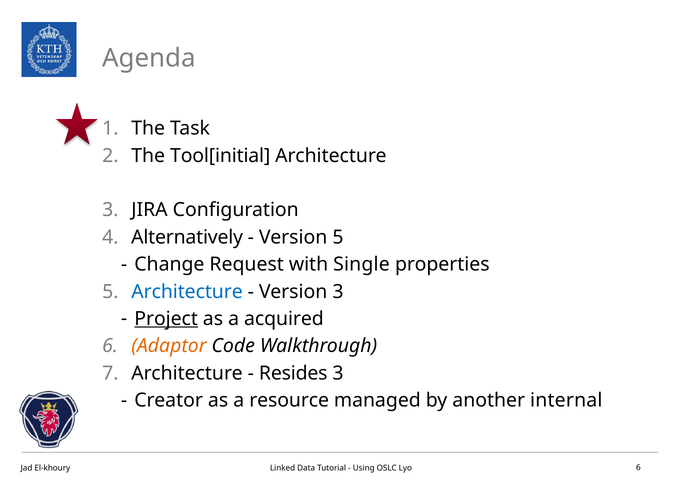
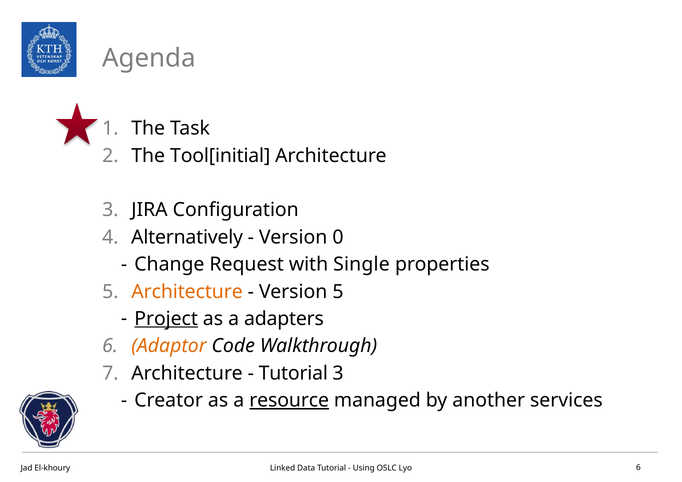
Version 5: 5 -> 0 (338, 237)
Architecture colour: blue -> orange (187, 292)
Version 3: 3 -> 5 (338, 292)
acquired: acquired -> adapters (284, 319)
Resides: Resides -> Tutorial (293, 373)
resource underline: none -> present (289, 401)
internal: internal -> services (566, 401)
